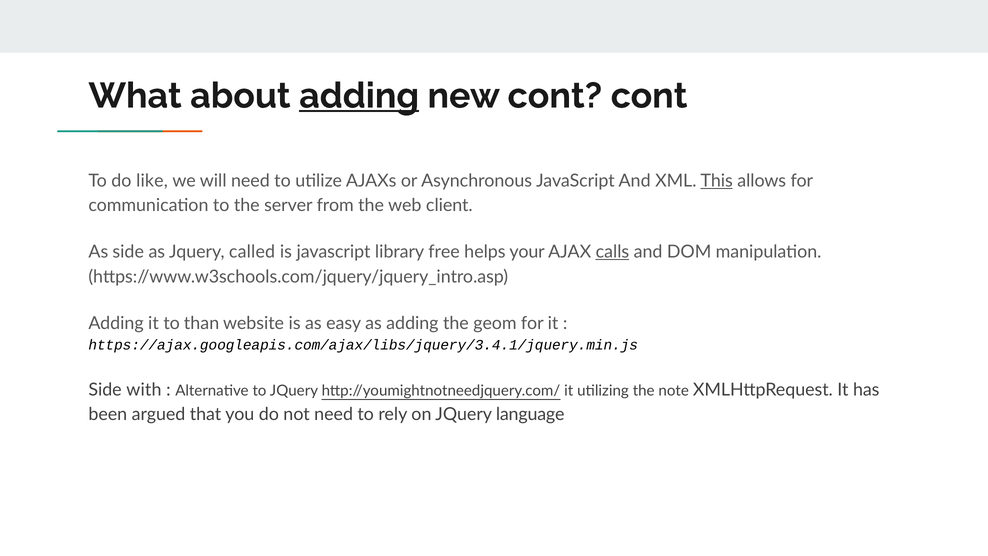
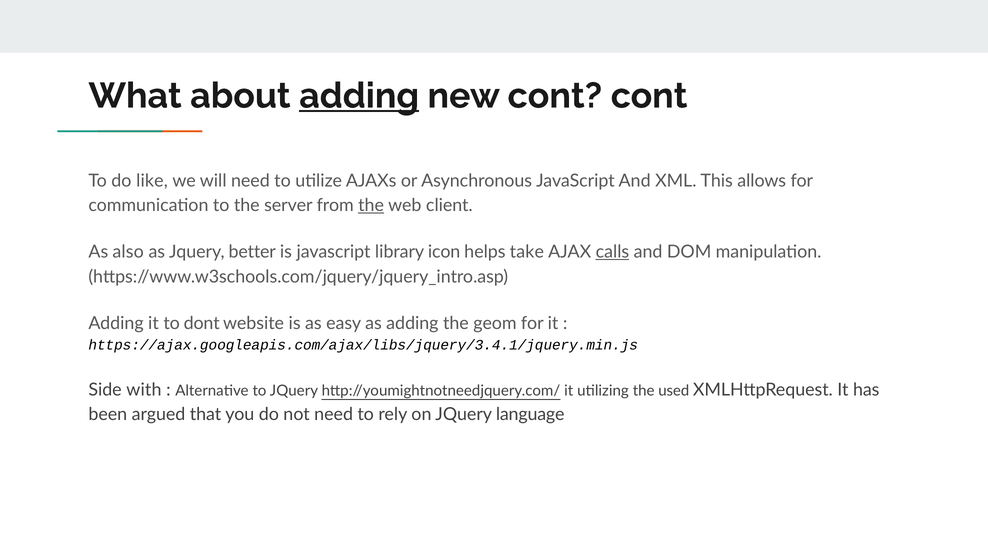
This underline: present -> none (717, 181)
the underline: none -> present (371, 205)
As side: side -> also (128, 252)
called: called -> better (252, 252)
free: free -> icon (444, 252)
your: your -> take (527, 252)
than: than -> dont (202, 323)
note: note -> used (674, 390)
